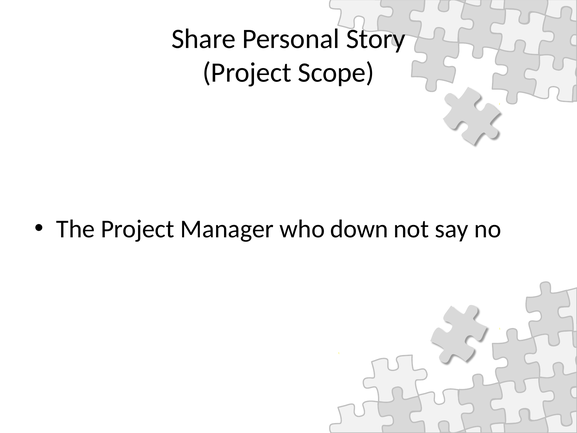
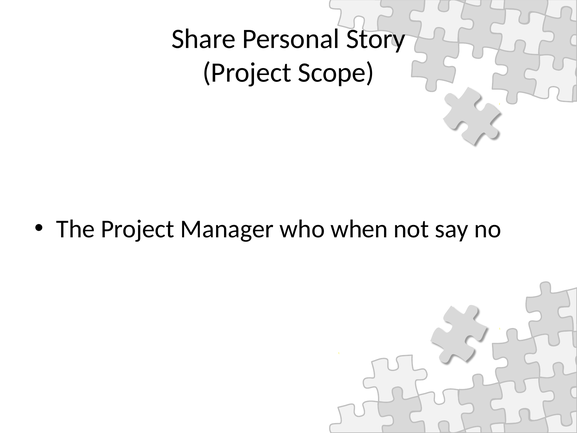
down: down -> when (359, 229)
